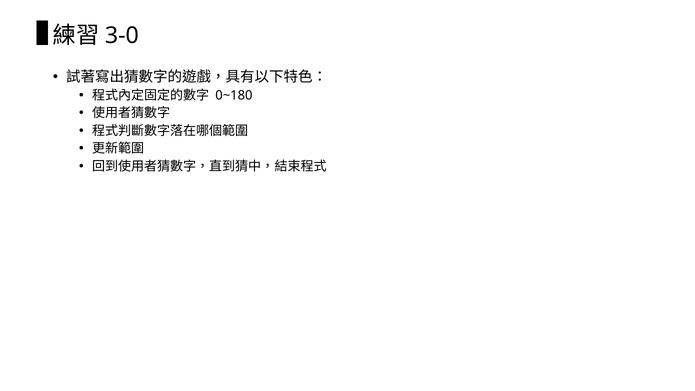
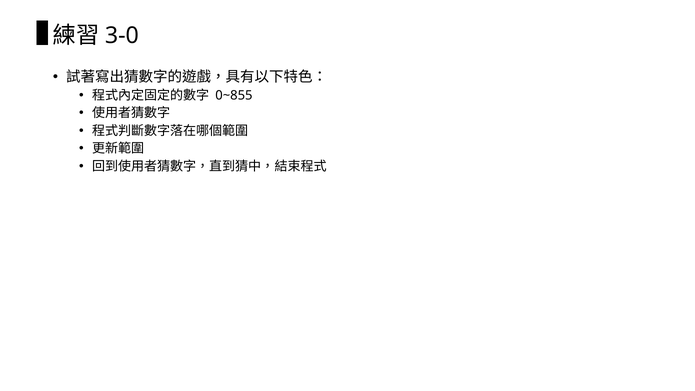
0~180: 0~180 -> 0~855 (234, 95)
